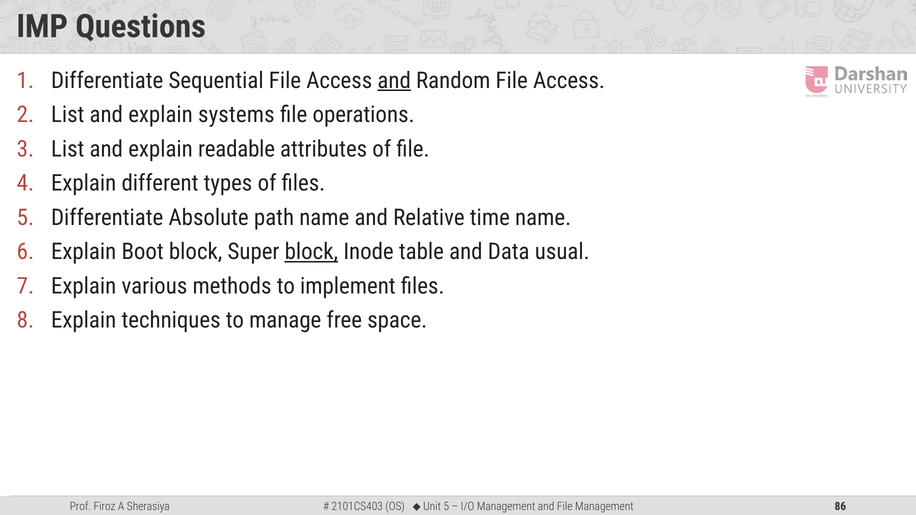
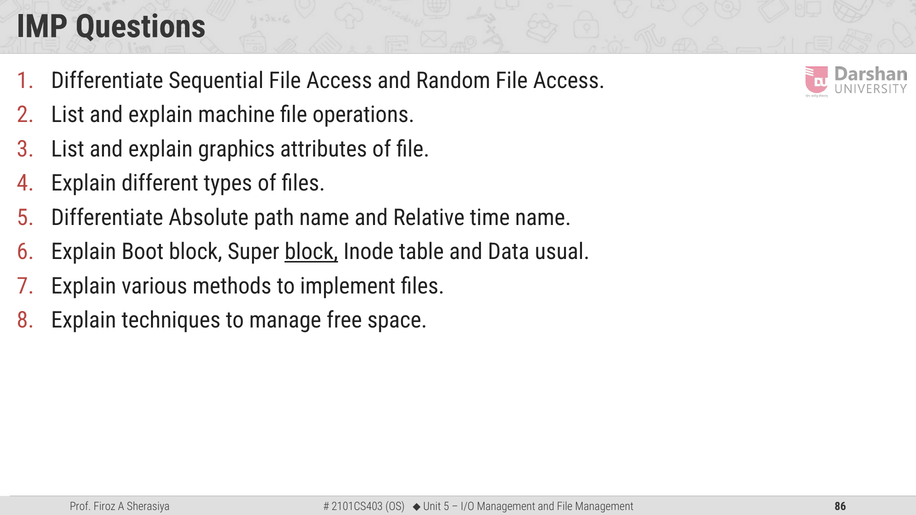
and underline: present -> none (394, 81)
systems: systems -> machine (236, 115)
readable: readable -> graphics (237, 149)
